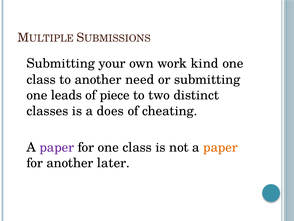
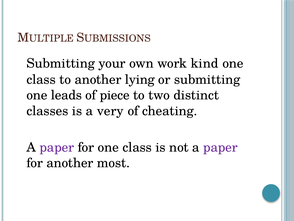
need: need -> lying (140, 79)
does: does -> very (110, 111)
paper colour: orange -> purple (220, 147)
later: later -> most (113, 163)
